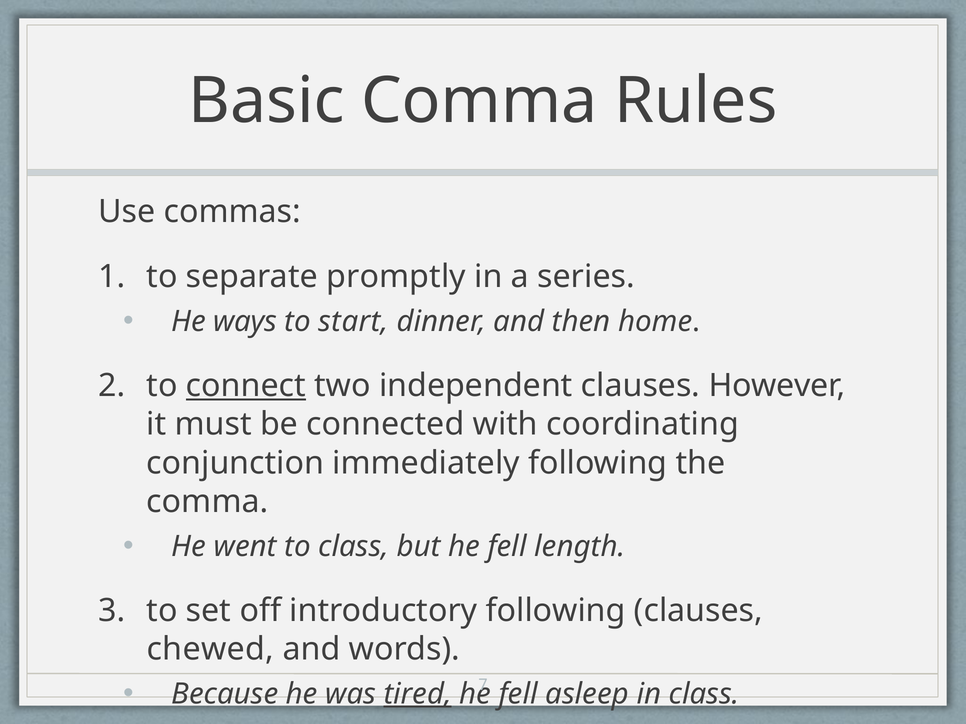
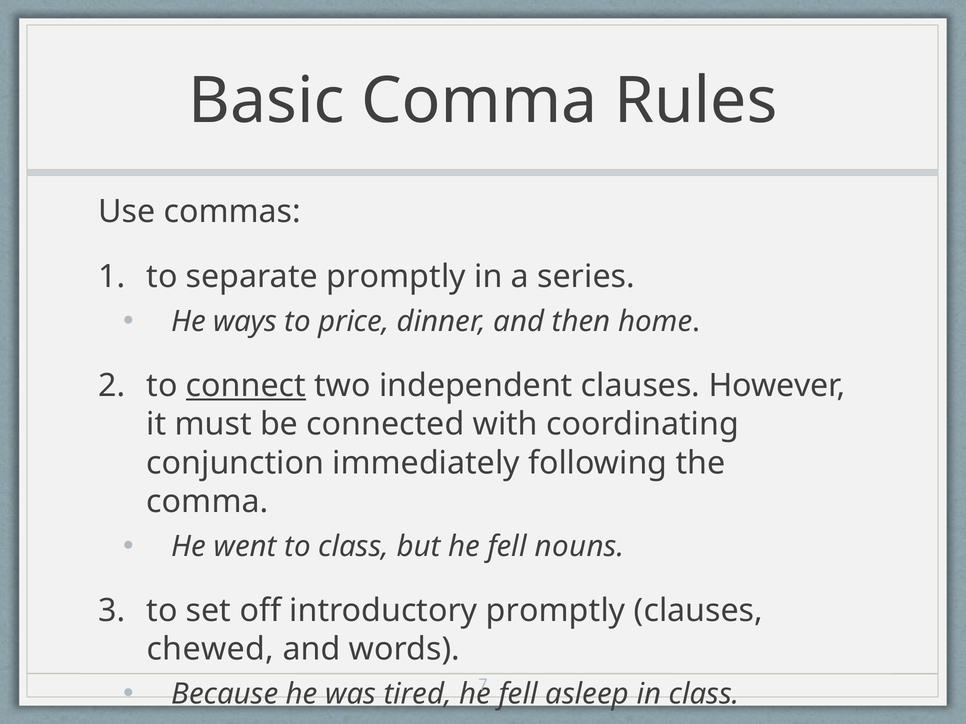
start: start -> price (354, 322)
length: length -> nouns (580, 547)
introductory following: following -> promptly (556, 611)
tired underline: present -> none (418, 694)
